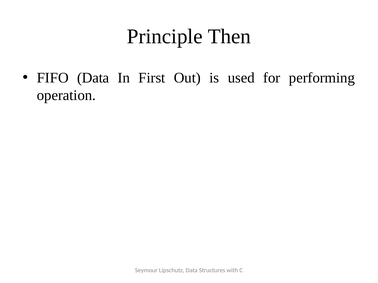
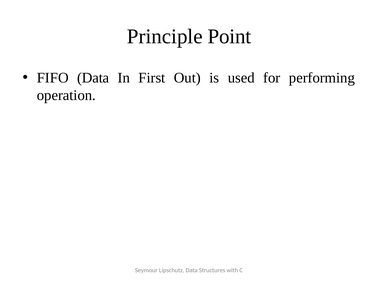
Then: Then -> Point (229, 36)
